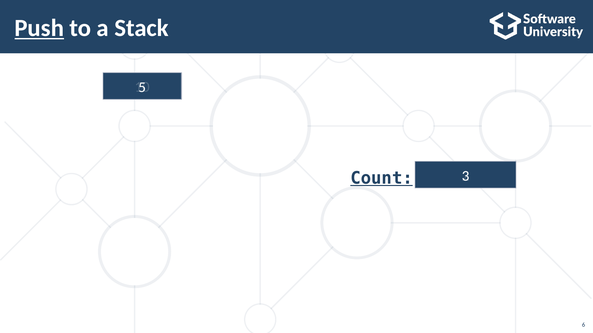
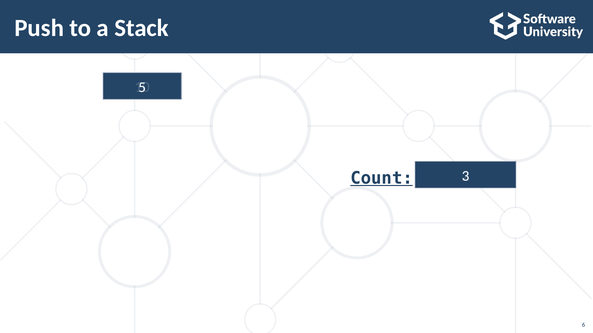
Push underline: present -> none (39, 28)
